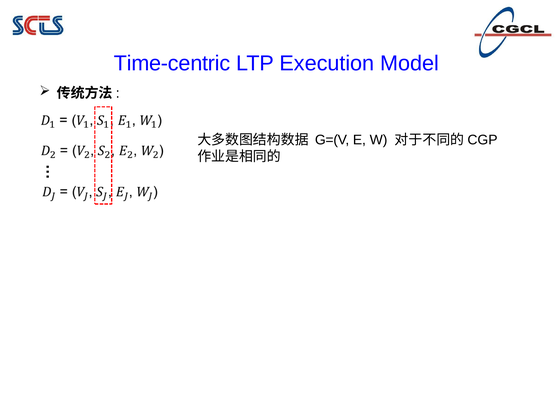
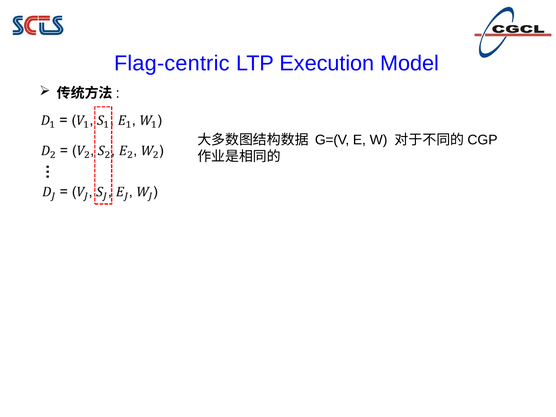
Time-centric: Time-centric -> Flag-centric (172, 63)
